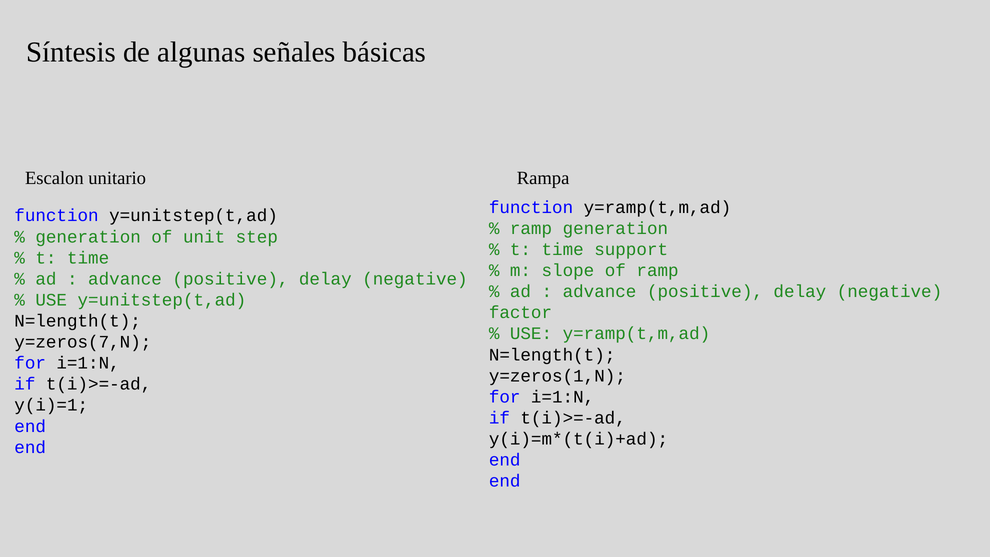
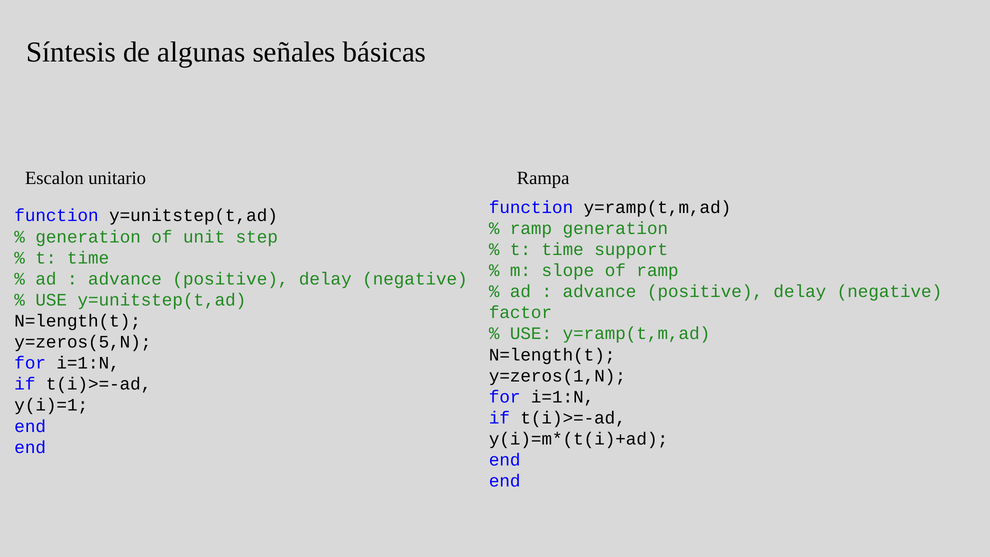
y=zeros(7,N: y=zeros(7,N -> y=zeros(5,N (83, 342)
